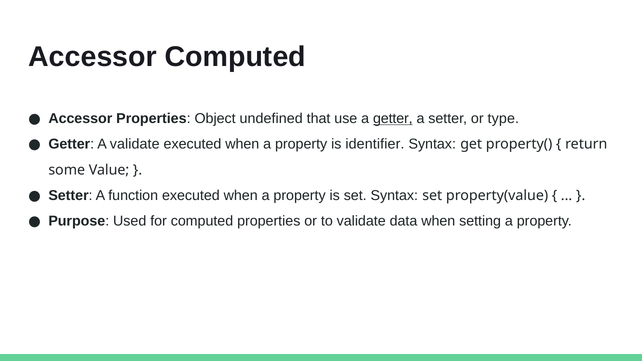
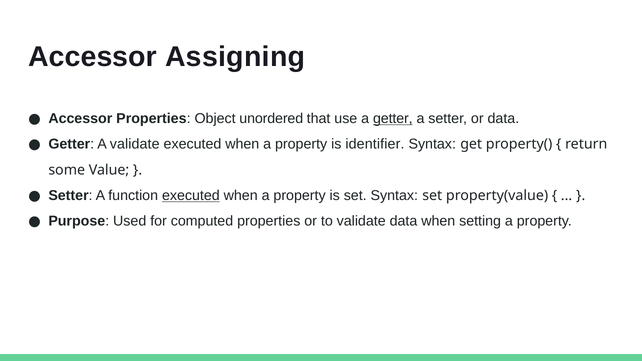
Accessor Computed: Computed -> Assigning (235, 57)
undefined: undefined -> unordered (271, 119)
or type: type -> data (503, 119)
executed underline: none -> present (191, 196)
